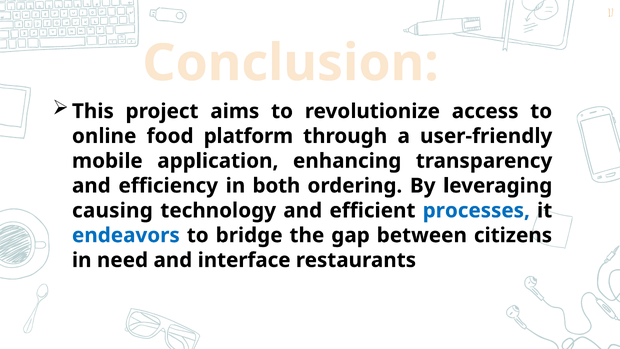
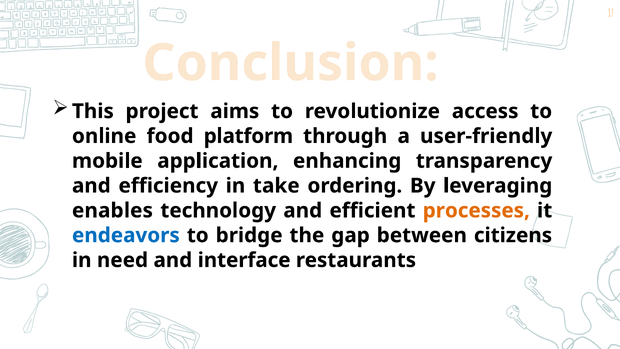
both: both -> take (276, 186)
causing: causing -> enables (112, 210)
processes colour: blue -> orange (476, 210)
